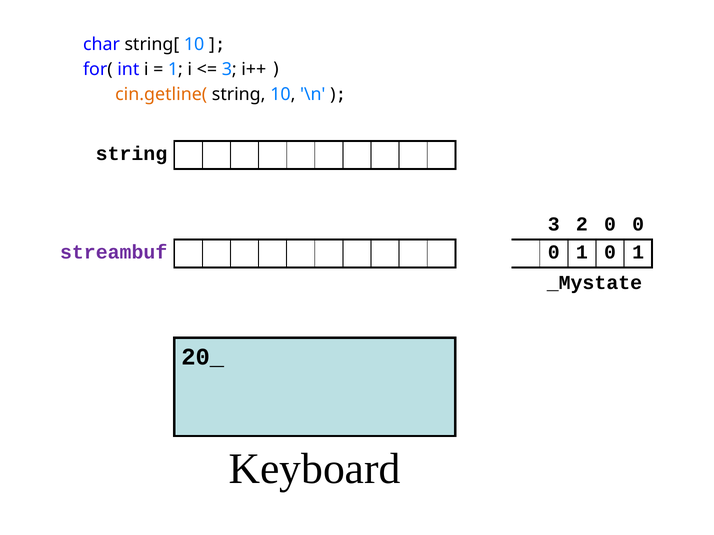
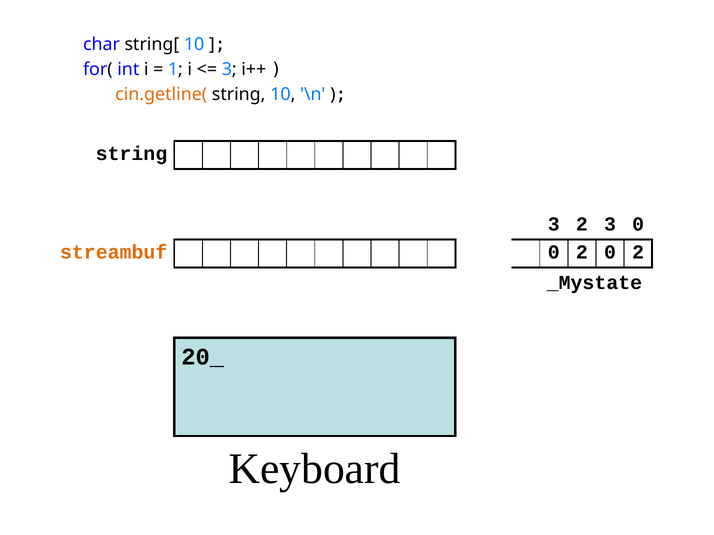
2 0: 0 -> 3 (610, 224)
streambuf colour: purple -> orange (114, 252)
1: 1 -> 2 (582, 252)
1: 1 -> 2 (638, 252)
